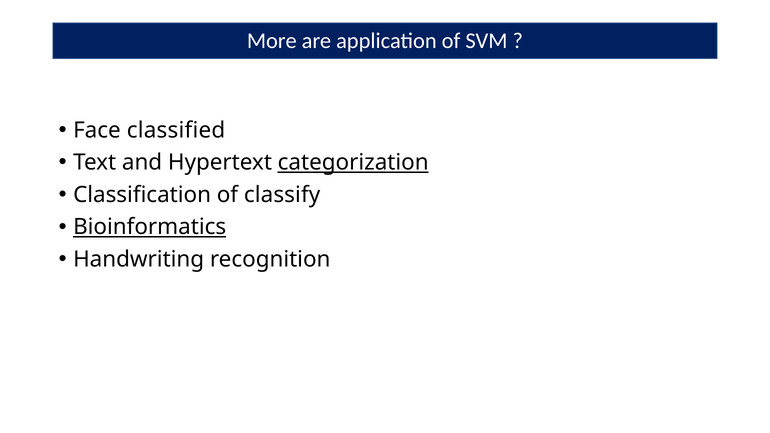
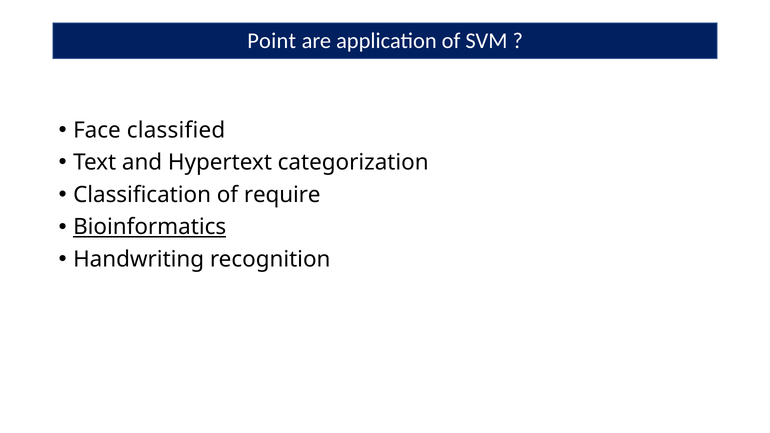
More: More -> Point (272, 41)
categorization underline: present -> none (353, 162)
classify: classify -> require (282, 195)
